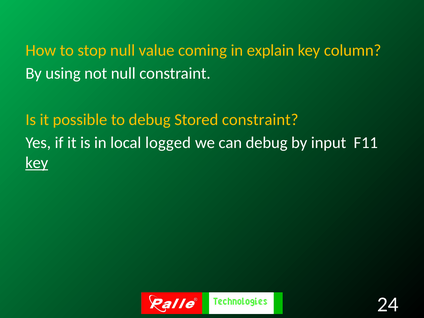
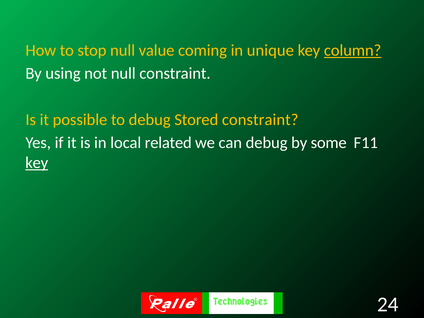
explain: explain -> unique (270, 50)
column underline: none -> present (353, 50)
logged: logged -> related (168, 143)
input: input -> some (329, 143)
